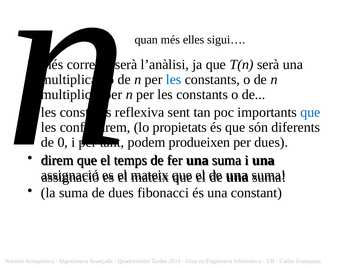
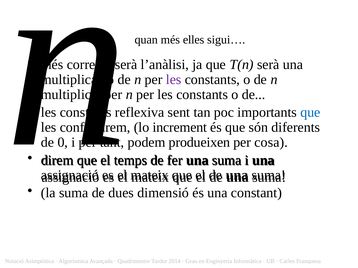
les colour: blue -> purple (174, 80)
propietats: propietats -> increment (180, 127)
per dues: dues -> cosa (271, 143)
fibonacci: fibonacci -> dimensió (163, 193)
